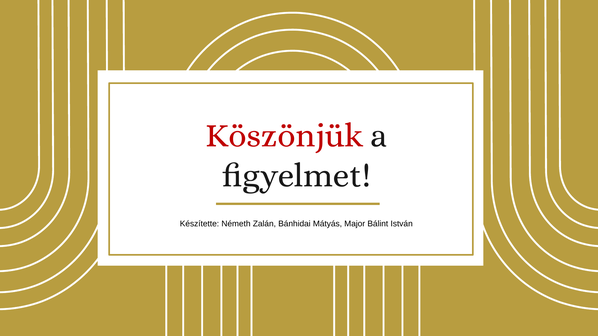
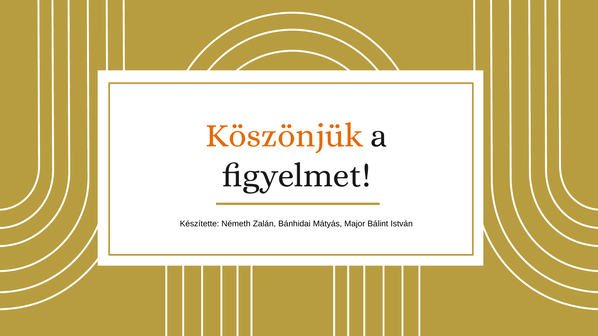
Köszönjük colour: red -> orange (284, 136)
